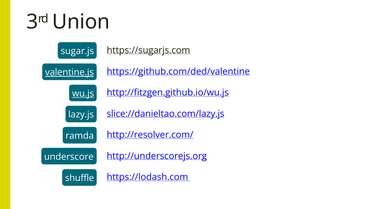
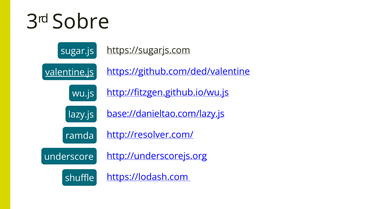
Union: Union -> Sobre (81, 22)
wu.js underline: present -> none (83, 93)
slice://danieltao.com/lazy.js: slice://danieltao.com/lazy.js -> base://danieltao.com/lazy.js (166, 114)
